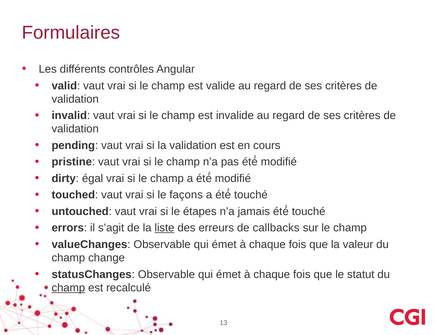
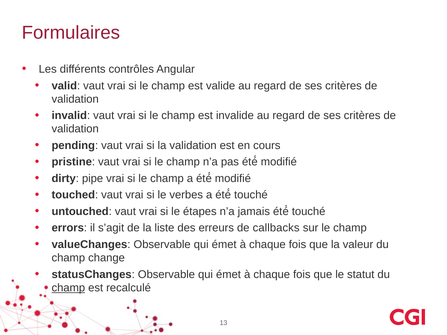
égal: égal -> pipe (93, 179)
façons: façons -> verbes (186, 195)
liste underline: present -> none (164, 228)
